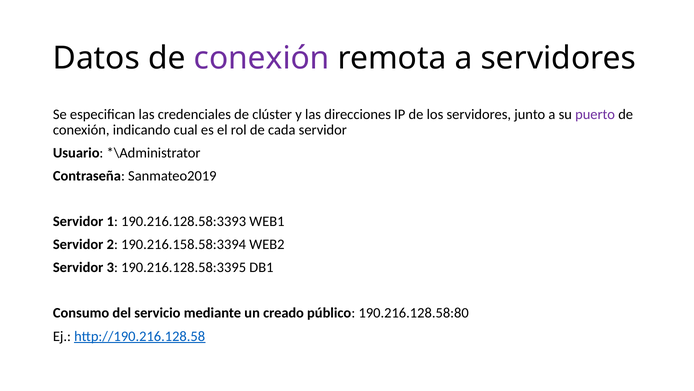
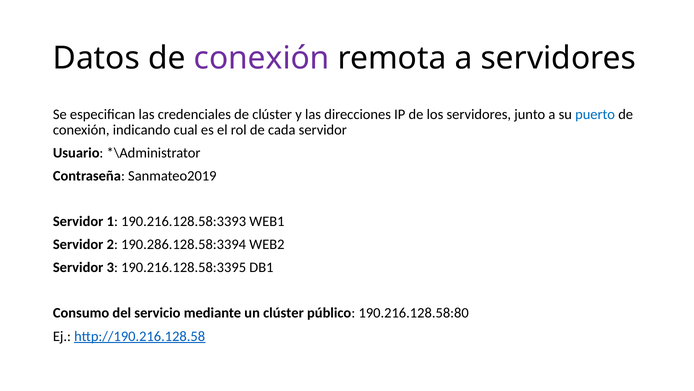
puerto colour: purple -> blue (595, 114)
190.216.158.58:3394: 190.216.158.58:3394 -> 190.286.128.58:3394 (184, 244)
un creado: creado -> clúster (283, 313)
